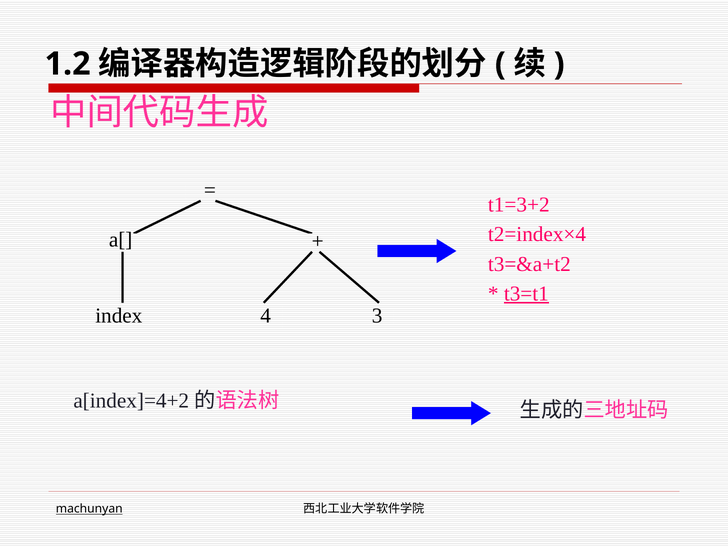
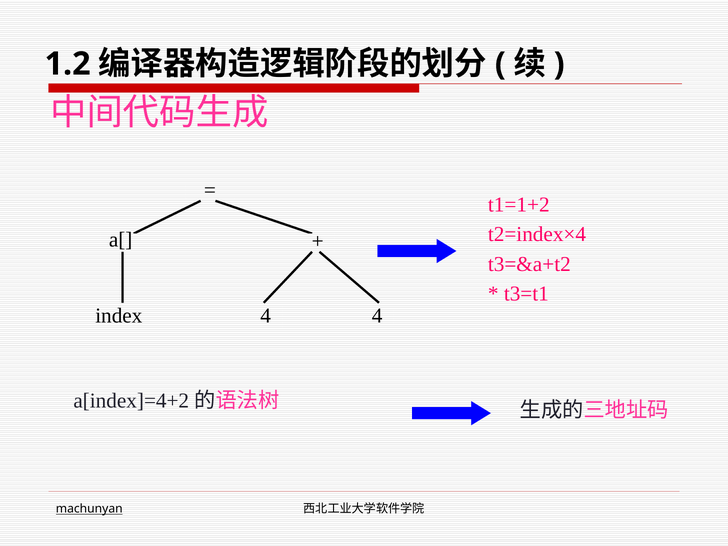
t1=3+2: t1=3+2 -> t1=1+2 (519, 205)
t3=t1 underline: present -> none (526, 294)
4 3: 3 -> 4 (377, 316)
